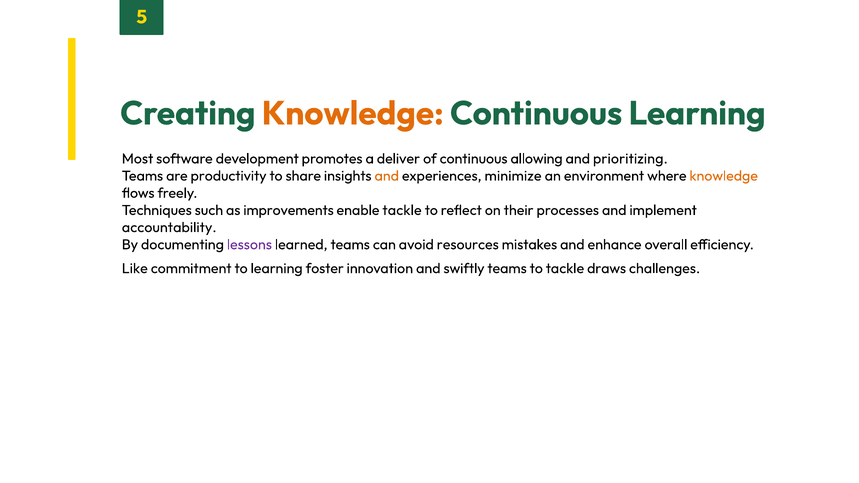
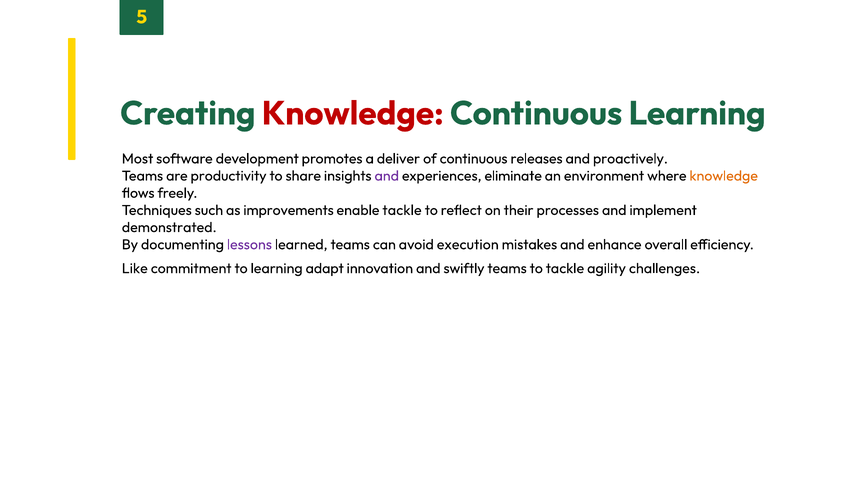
Knowledge colour: orange -> red (353, 113)
allowing: allowing -> releases (537, 159)
prioritizing: prioritizing -> proactively (630, 159)
and colour: orange -> purple (387, 176)
minimize: minimize -> eliminate (513, 176)
accountability: accountability -> demonstrated (169, 227)
resources: resources -> execution (468, 245)
foster: foster -> adapt (325, 269)
draws: draws -> agility (607, 269)
